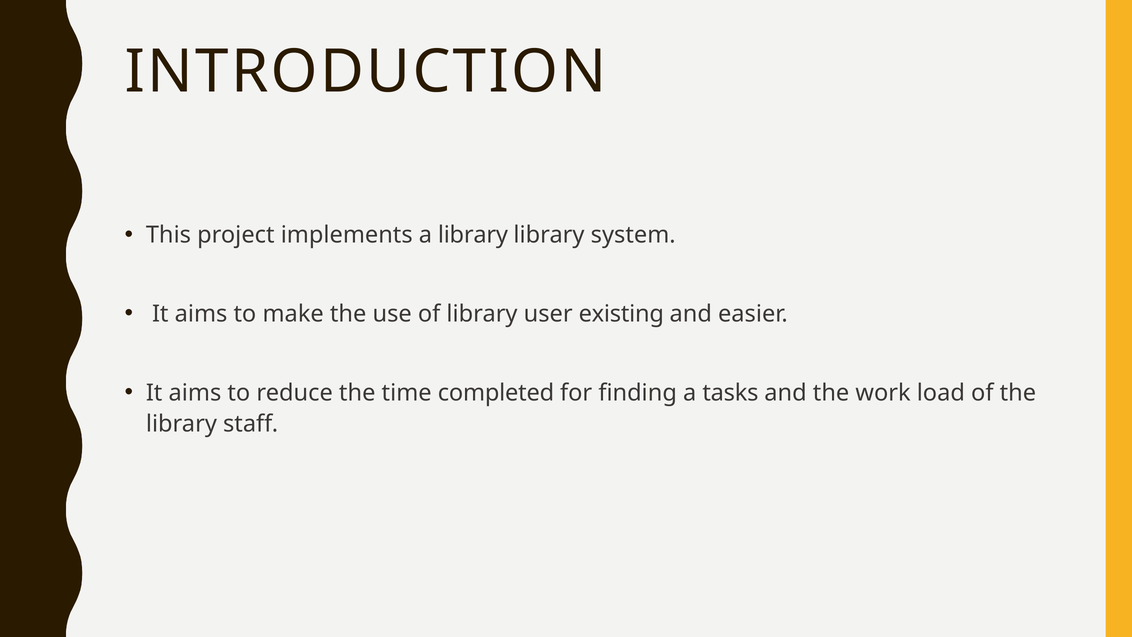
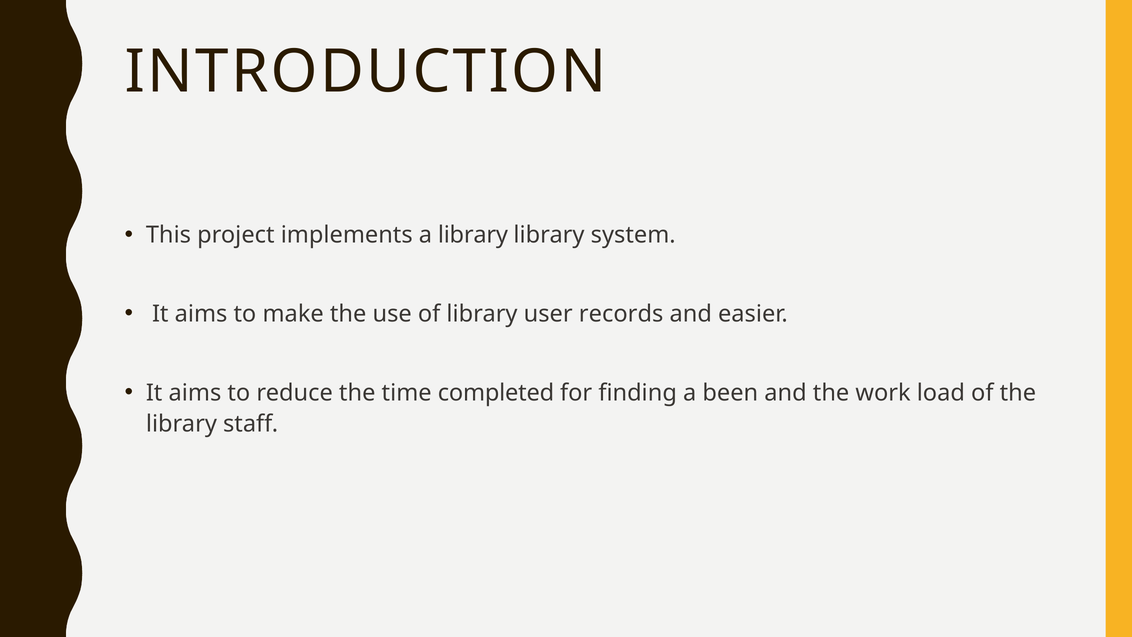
existing: existing -> records (621, 314)
tasks: tasks -> been (730, 393)
